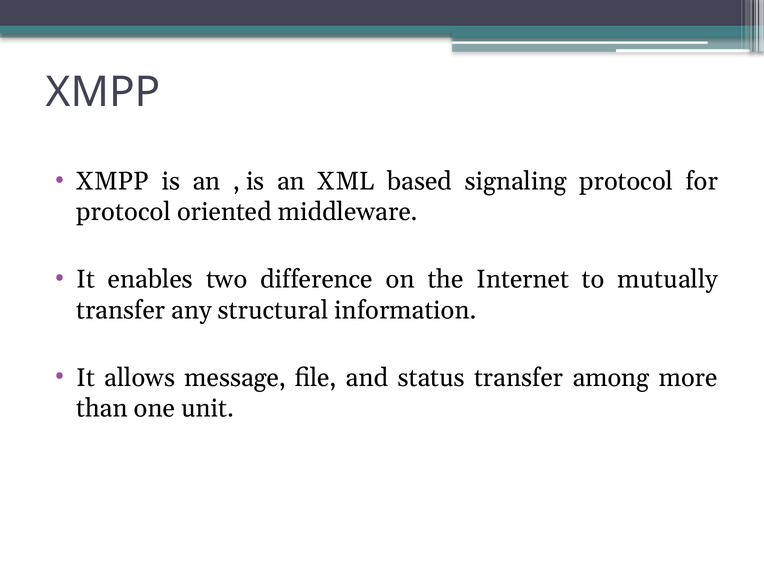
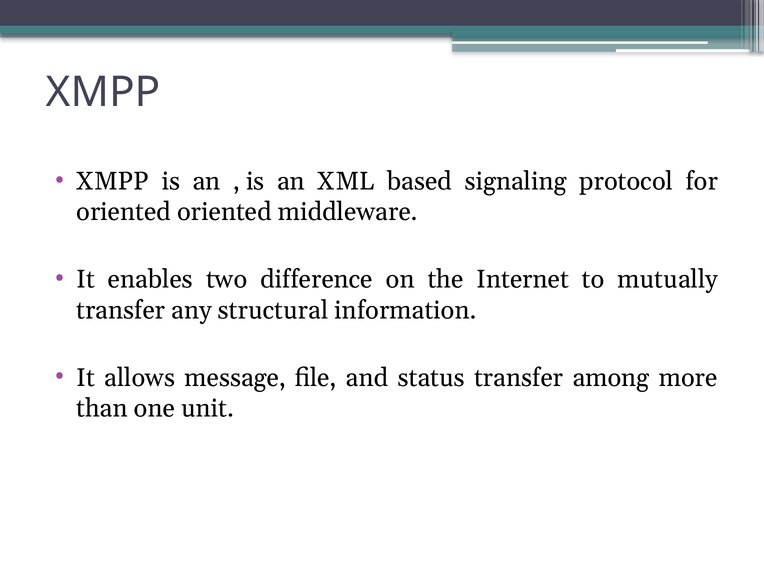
protocol: protocol -> oriented (124, 212)
